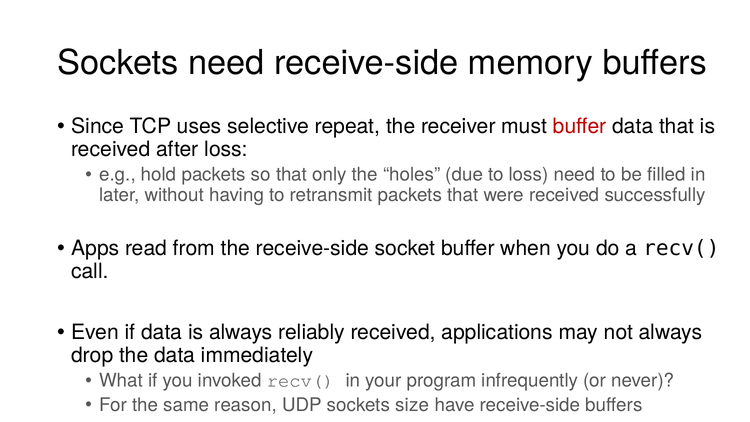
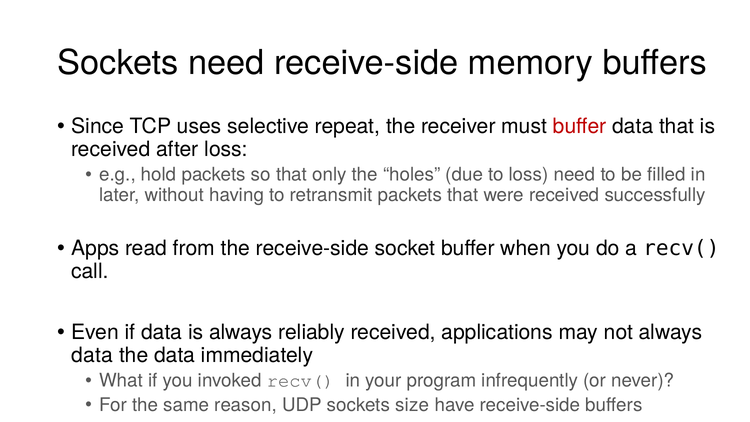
drop: drop -> data (92, 355)
